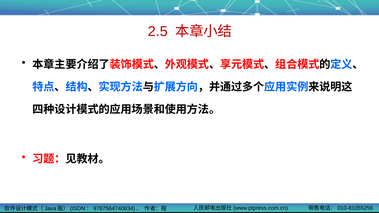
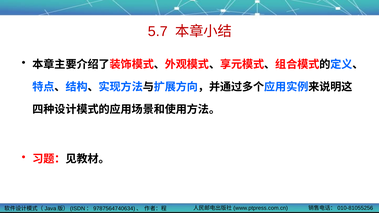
2.5: 2.5 -> 5.7 (158, 31)
